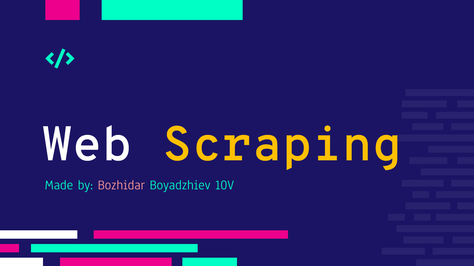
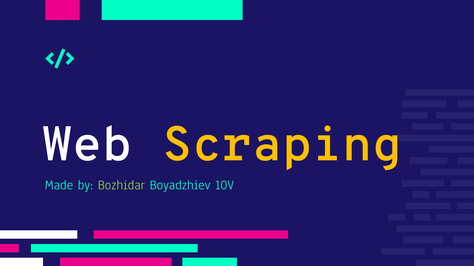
Bozhidar colour: pink -> light green (121, 185)
